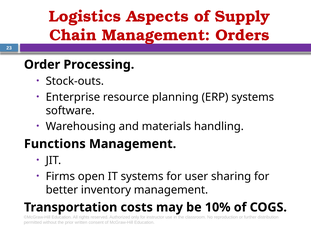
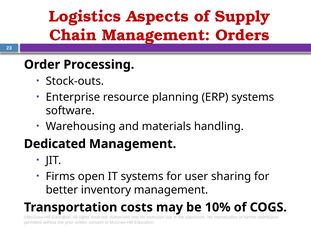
Functions: Functions -> Dedicated (55, 143)
